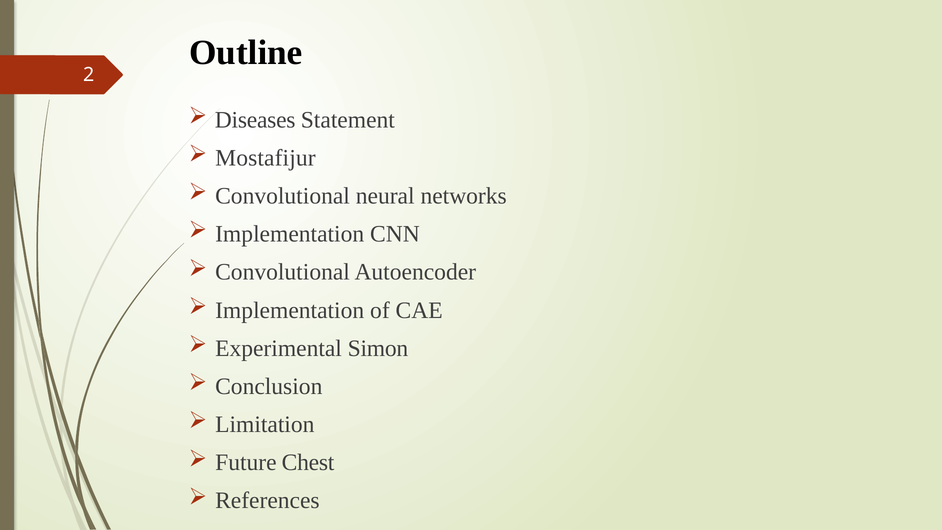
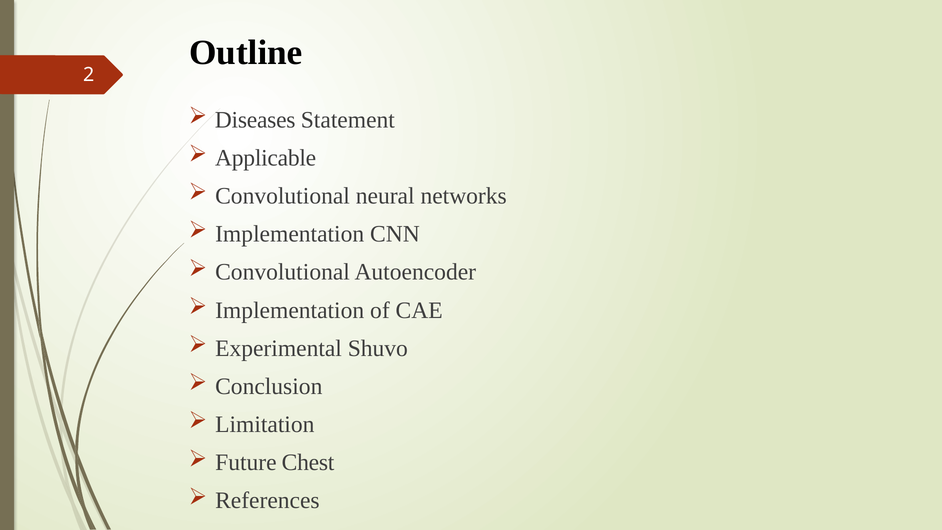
Mostafijur: Mostafijur -> Applicable (266, 158)
Simon: Simon -> Shuvo (378, 348)
